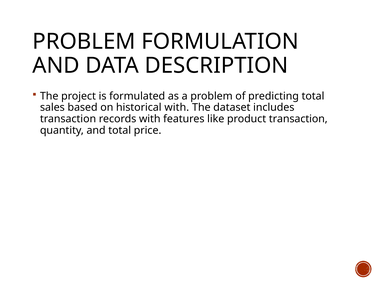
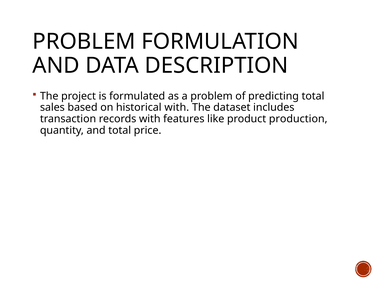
product transaction: transaction -> production (298, 119)
